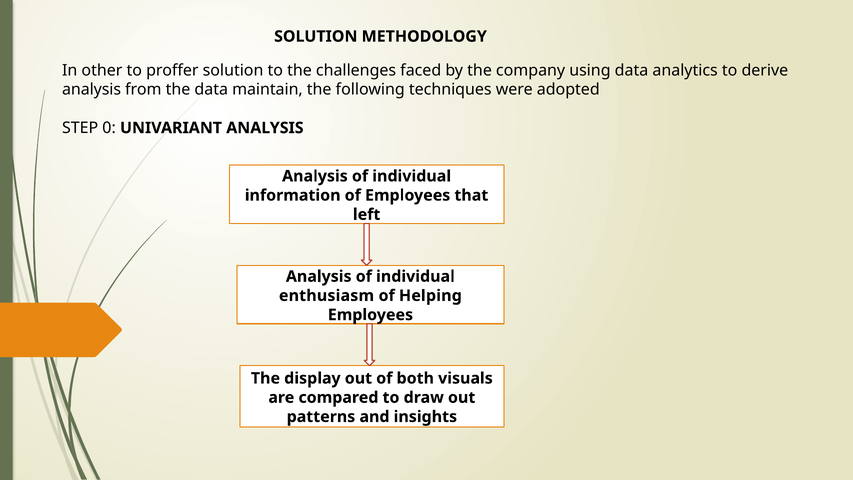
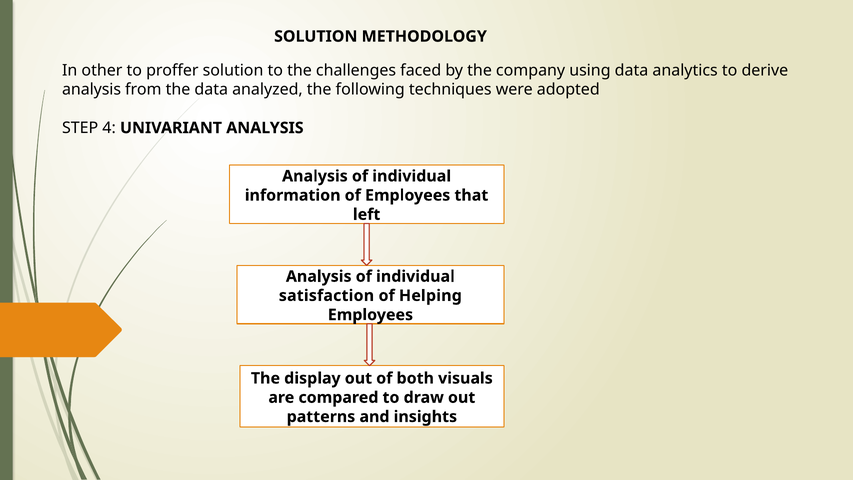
maintain: maintain -> analyzed (267, 89)
0: 0 -> 4 (109, 128)
enthusiasm: enthusiasm -> satisfaction (326, 296)
